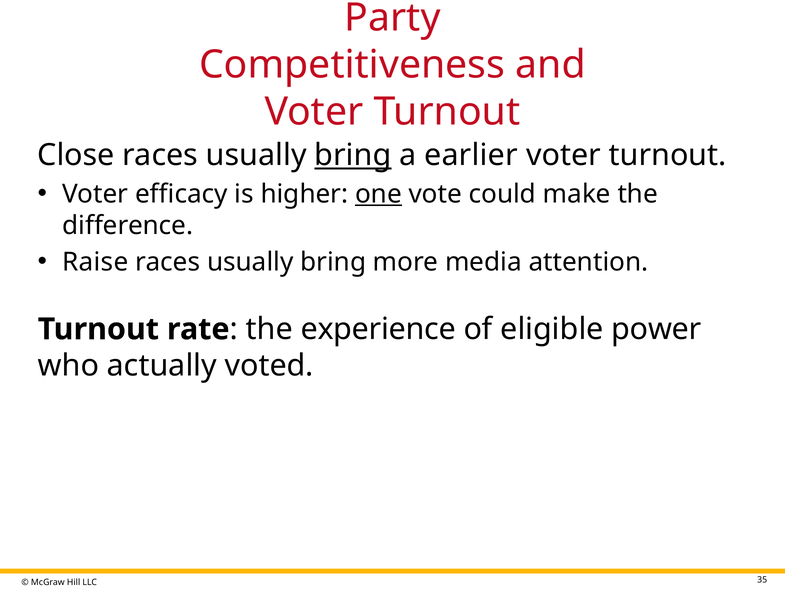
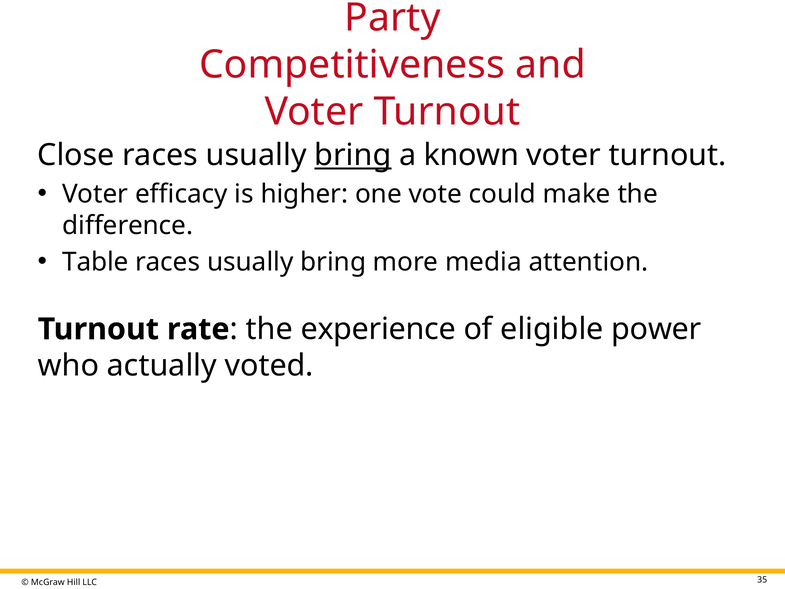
earlier: earlier -> known (471, 155)
one underline: present -> none (378, 194)
Raise: Raise -> Table (95, 262)
